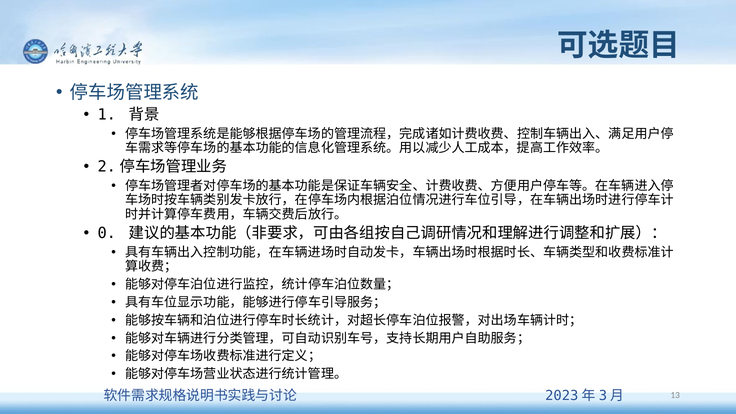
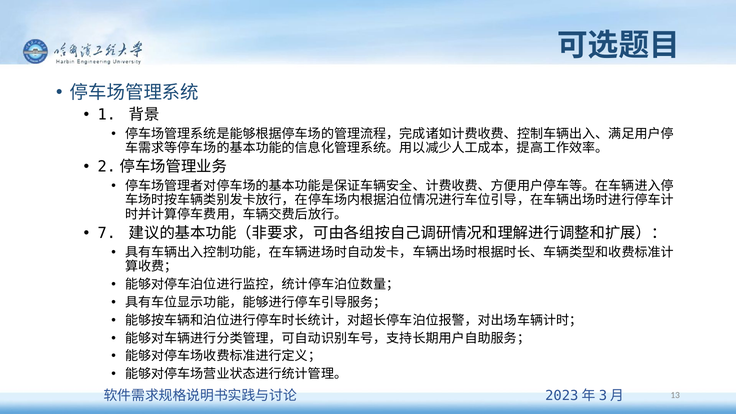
0: 0 -> 7 (107, 233)
